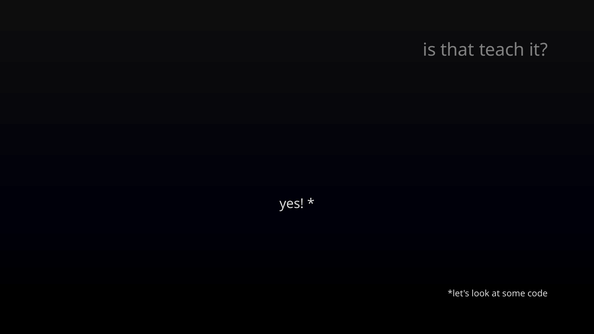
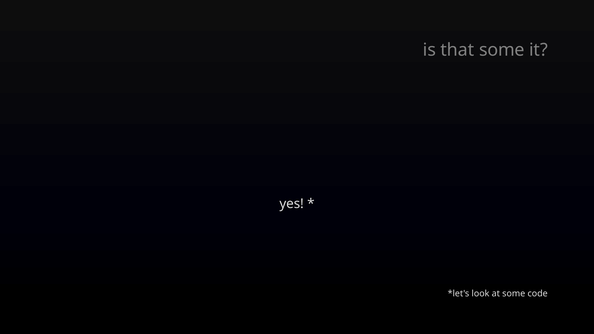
that teach: teach -> some (502, 50)
